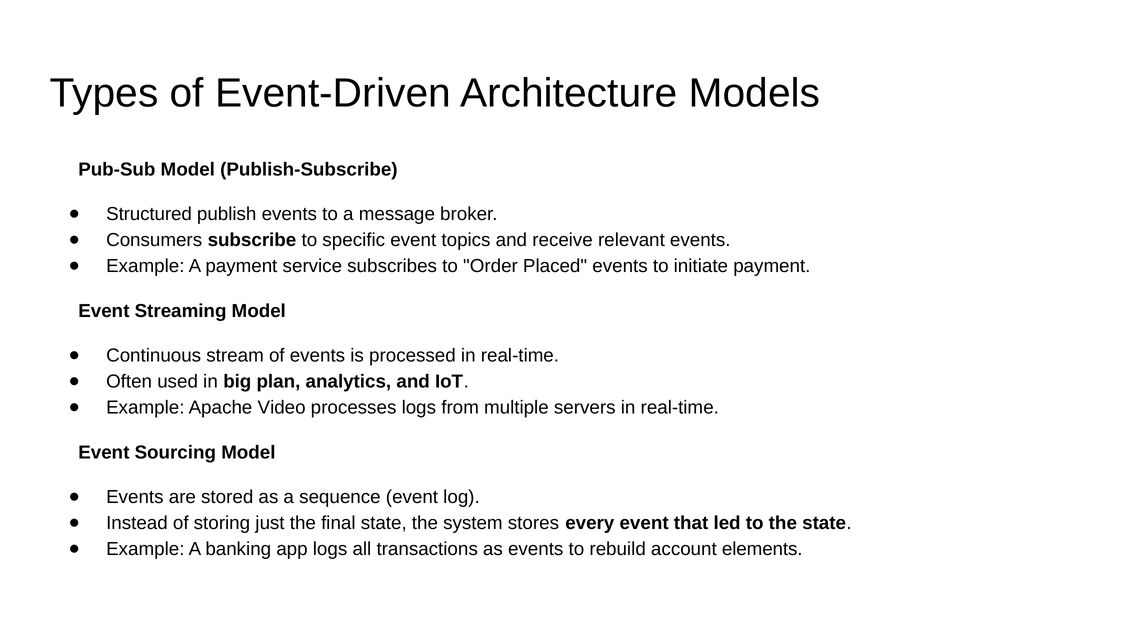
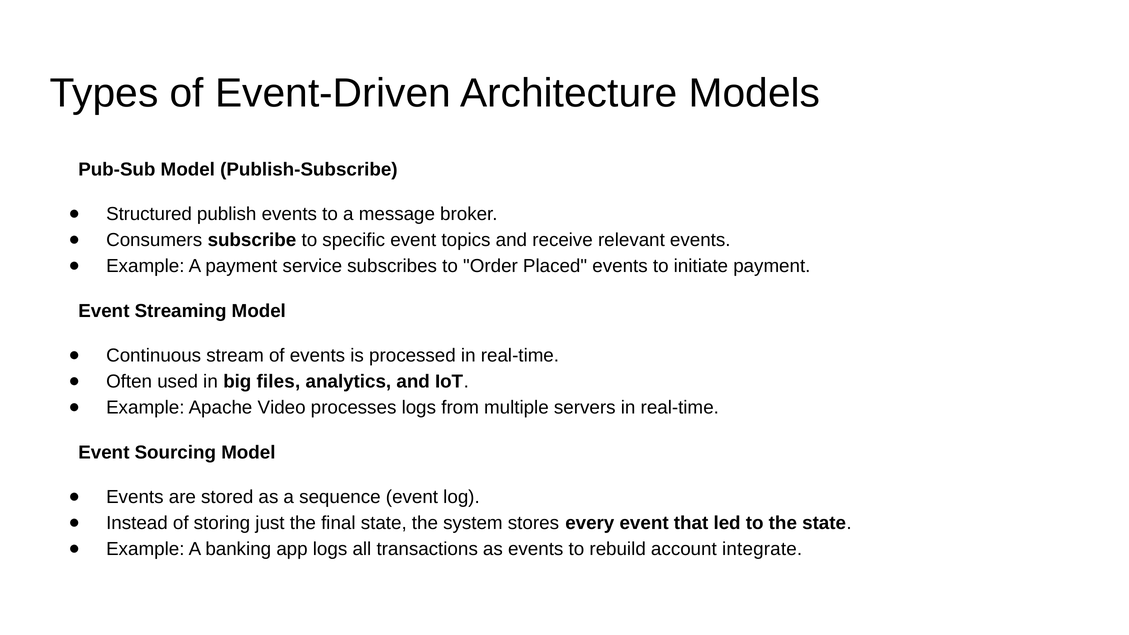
plan: plan -> files (278, 382)
elements: elements -> integrate (762, 549)
